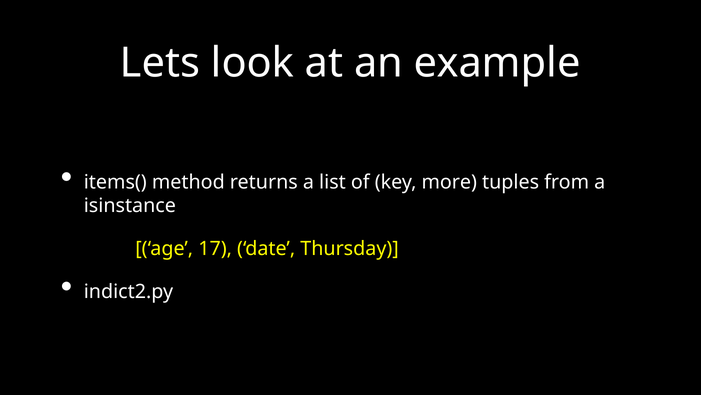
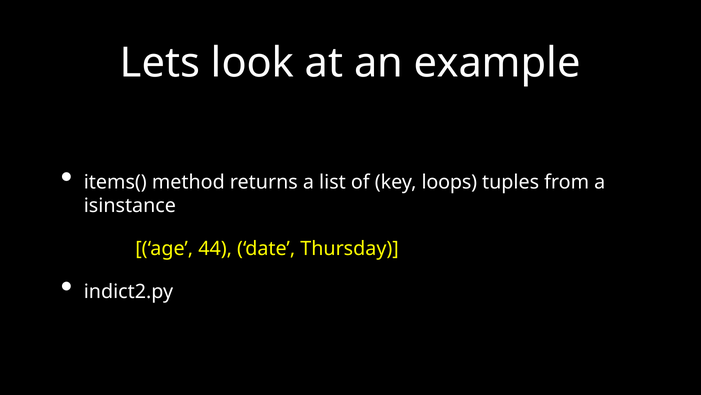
more: more -> loops (449, 182)
17: 17 -> 44 (215, 248)
